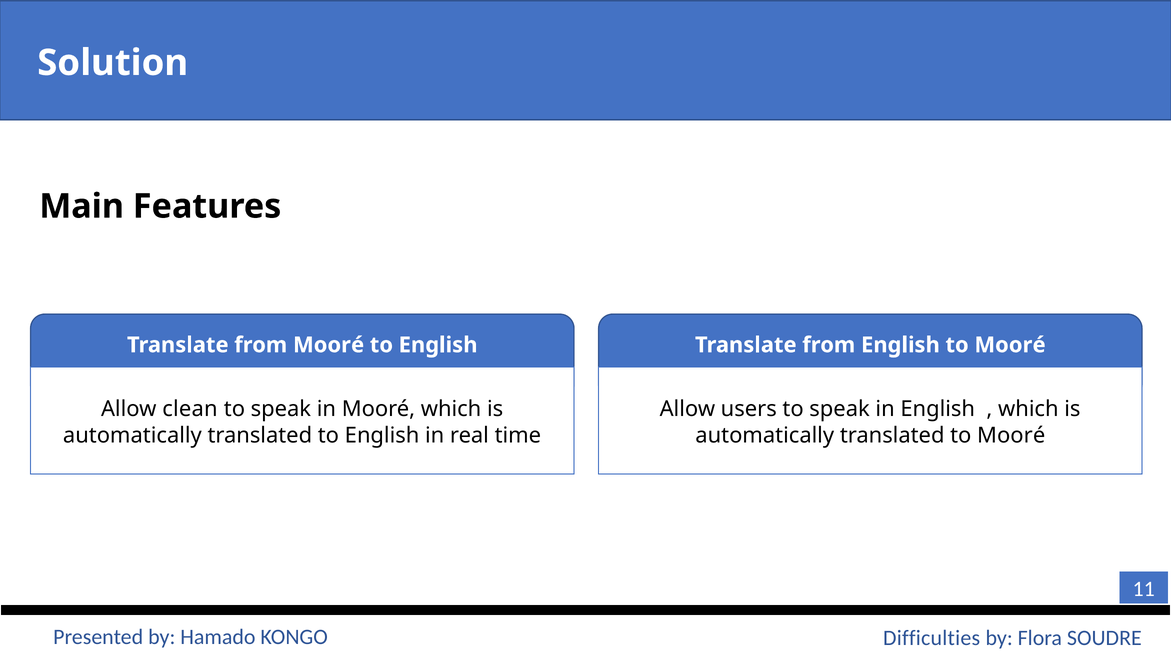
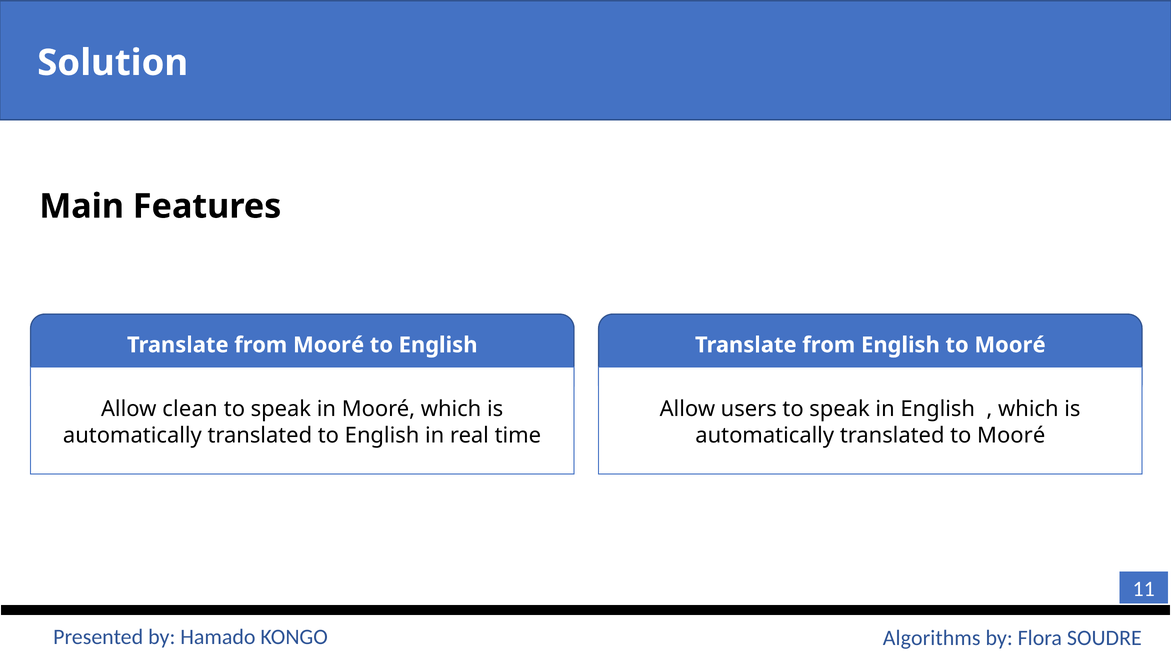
Difficulties: Difficulties -> Algorithms (932, 638)
